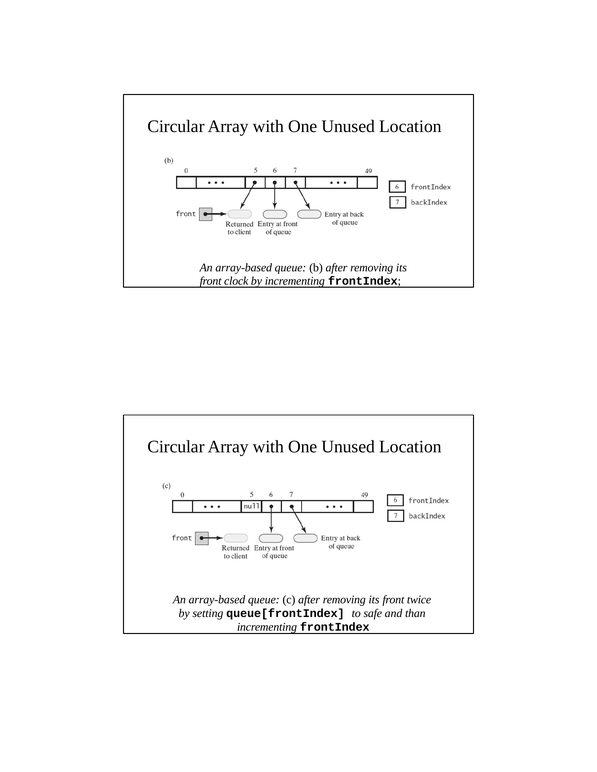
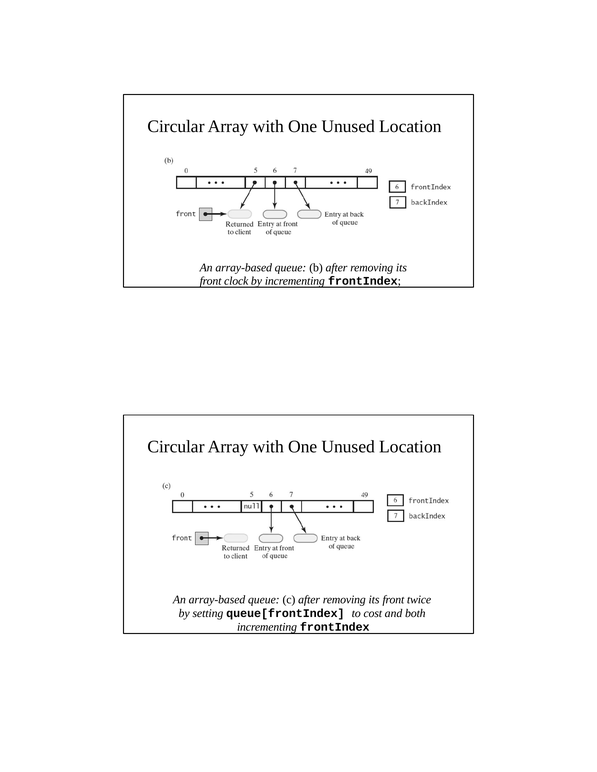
safe: safe -> cost (373, 614)
than: than -> both (415, 614)
